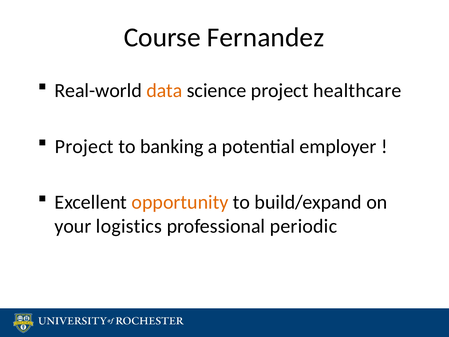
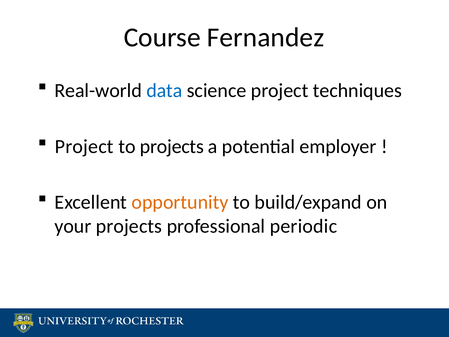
data colour: orange -> blue (164, 90)
healthcare: healthcare -> techniques (357, 90)
to banking: banking -> projects (172, 146)
your logistics: logistics -> projects (129, 226)
